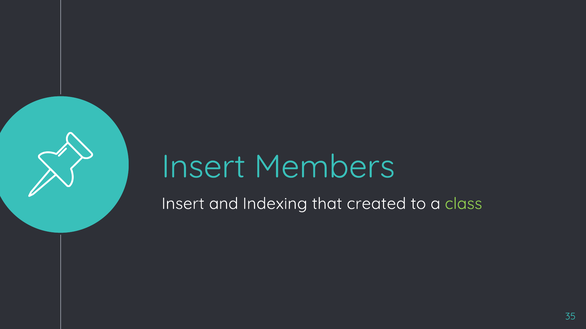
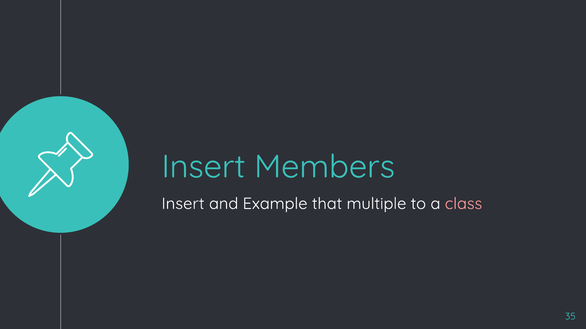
Indexing: Indexing -> Example (275, 204)
created: created -> multiple (376, 204)
class colour: light green -> pink (463, 204)
